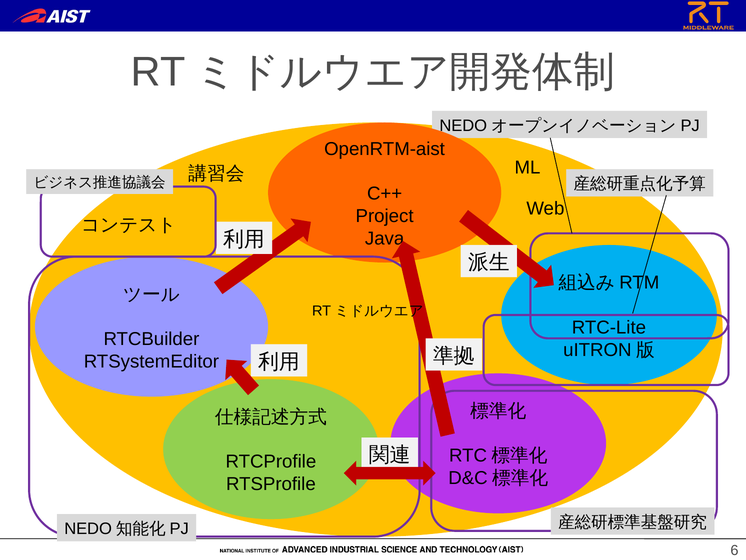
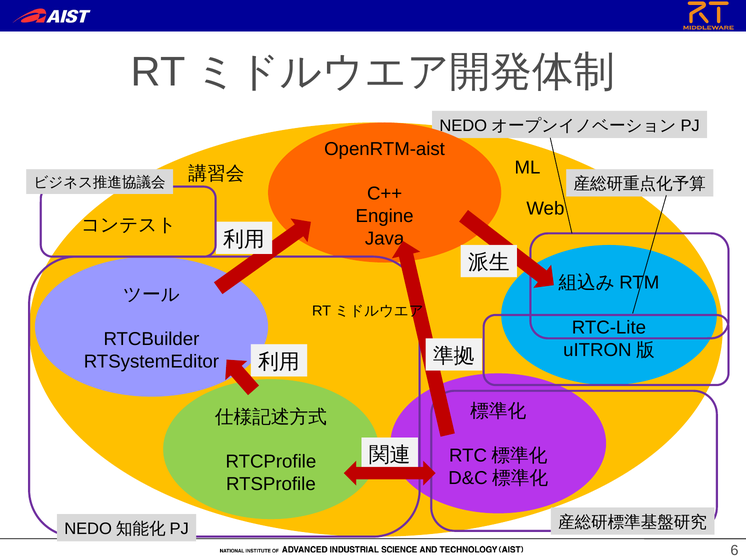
Project: Project -> Engine (385, 216)
